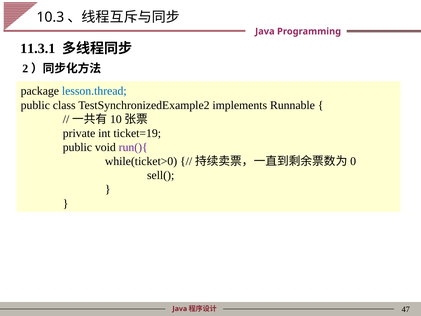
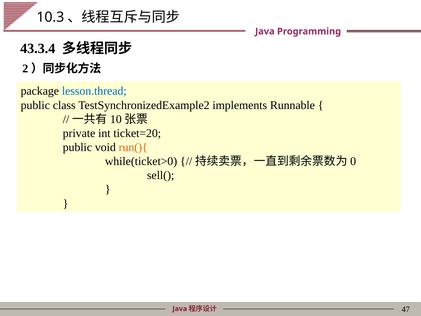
11.3.1: 11.3.1 -> 43.3.4 (38, 49)
ticket=19: ticket=19 -> ticket=20 (137, 133)
run(){ colour: purple -> orange (133, 147)
